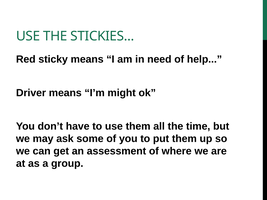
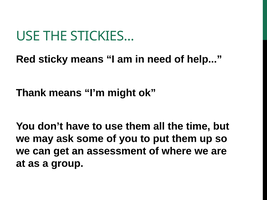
Driver: Driver -> Thank (31, 93)
